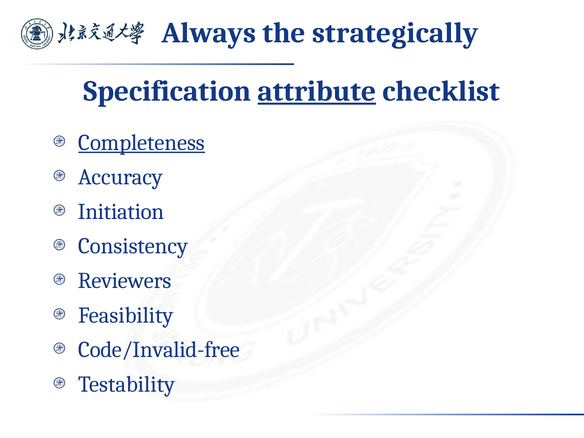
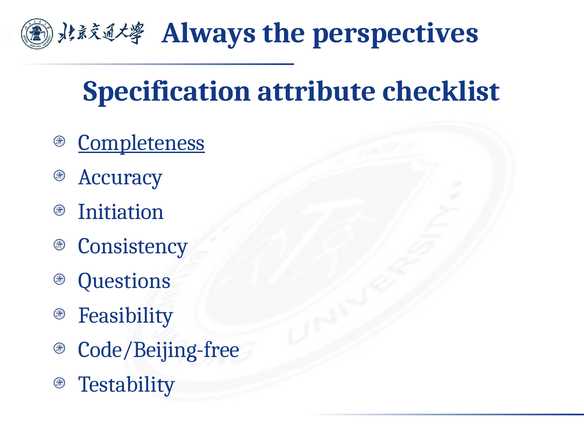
strategically: strategically -> perspectives (395, 33)
attribute underline: present -> none (317, 91)
Reviewers: Reviewers -> Questions (124, 281)
Code/Invalid-free: Code/Invalid-free -> Code/Beijing-free (159, 350)
